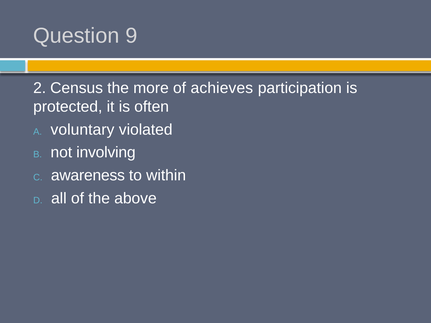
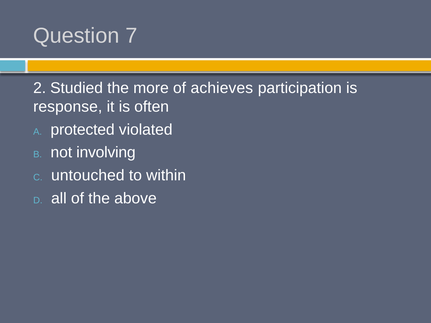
9: 9 -> 7 (131, 36)
Census: Census -> Studied (77, 88)
protected: protected -> response (68, 107)
voluntary: voluntary -> protected (83, 130)
awareness: awareness -> untouched (88, 175)
